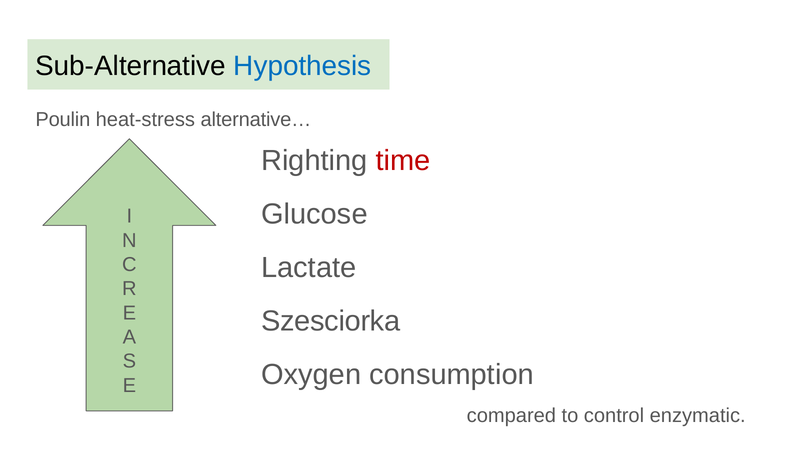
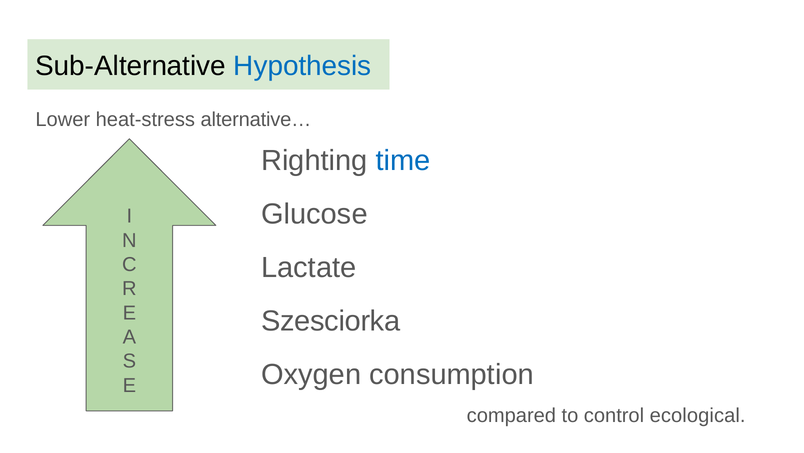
Poulin: Poulin -> Lower (63, 119)
time colour: red -> blue (403, 160)
enzymatic: enzymatic -> ecological (698, 415)
